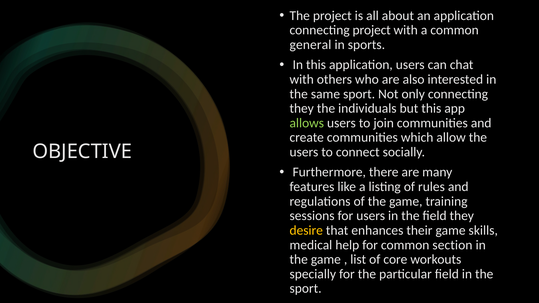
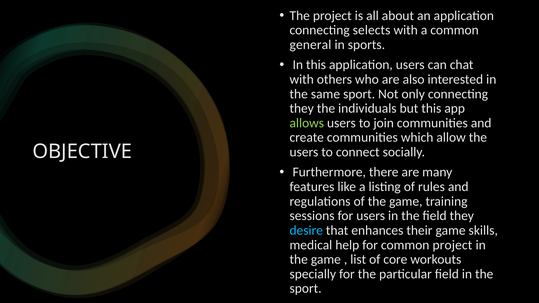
connecting project: project -> selects (372, 30)
desire colour: yellow -> light blue (306, 230)
common section: section -> project (452, 245)
